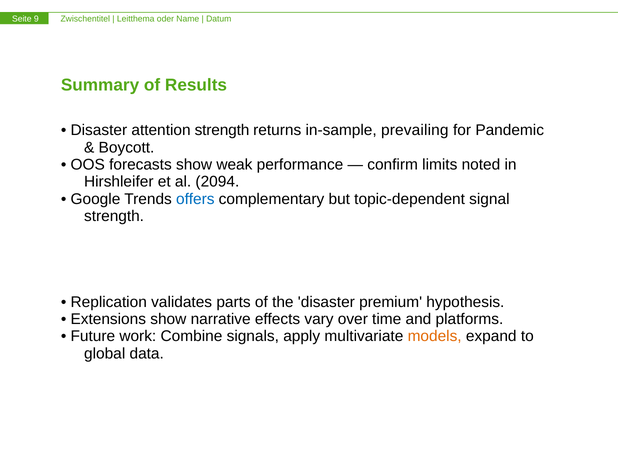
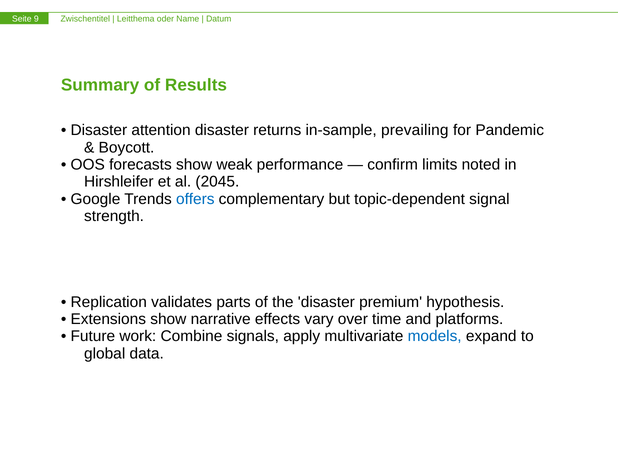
attention strength: strength -> disaster (222, 131)
2094: 2094 -> 2045 (217, 182)
models colour: orange -> blue (435, 337)
